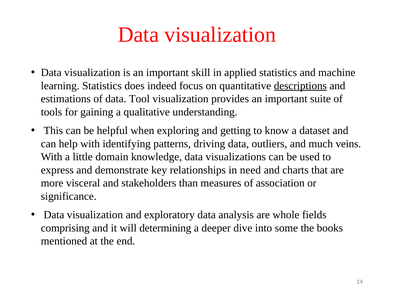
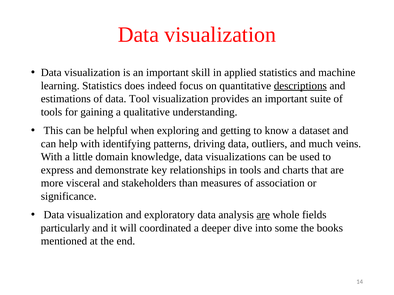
in need: need -> tools (250, 170)
are underline: none -> present (263, 215)
comprising: comprising -> particularly (65, 228)
determining: determining -> coordinated (165, 228)
